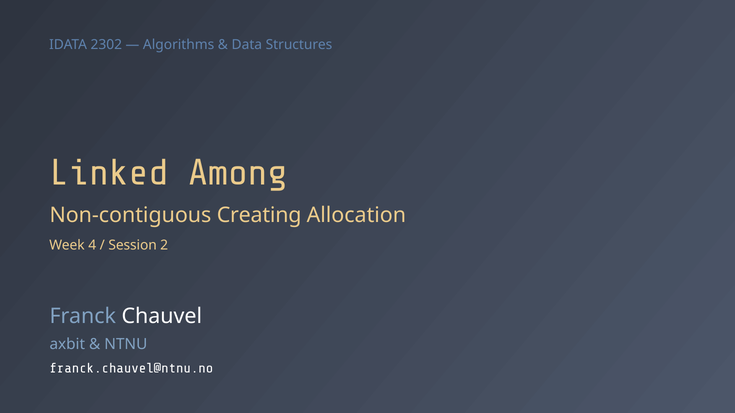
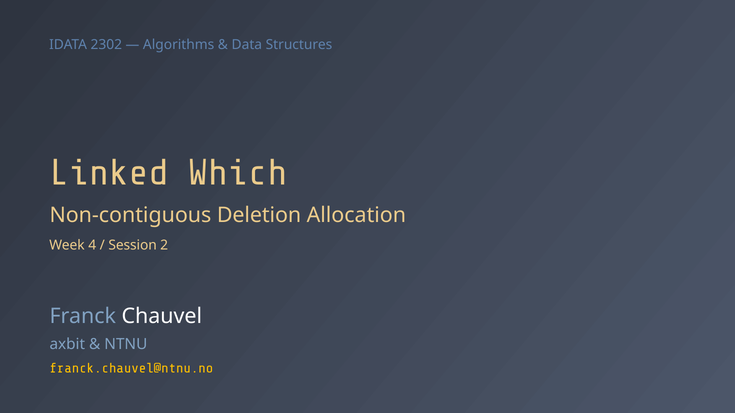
Among: Among -> Which (238, 173)
Creating: Creating -> Deletion (259, 215)
franck.chauvel@ntnu.no colour: white -> yellow (131, 368)
